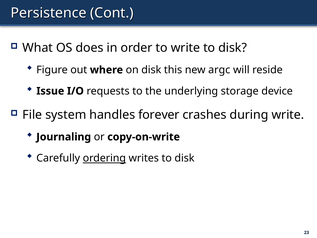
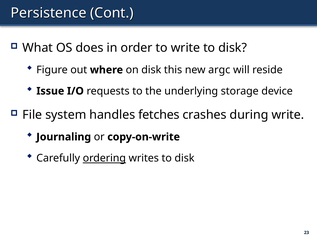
forever: forever -> fetches (159, 115)
